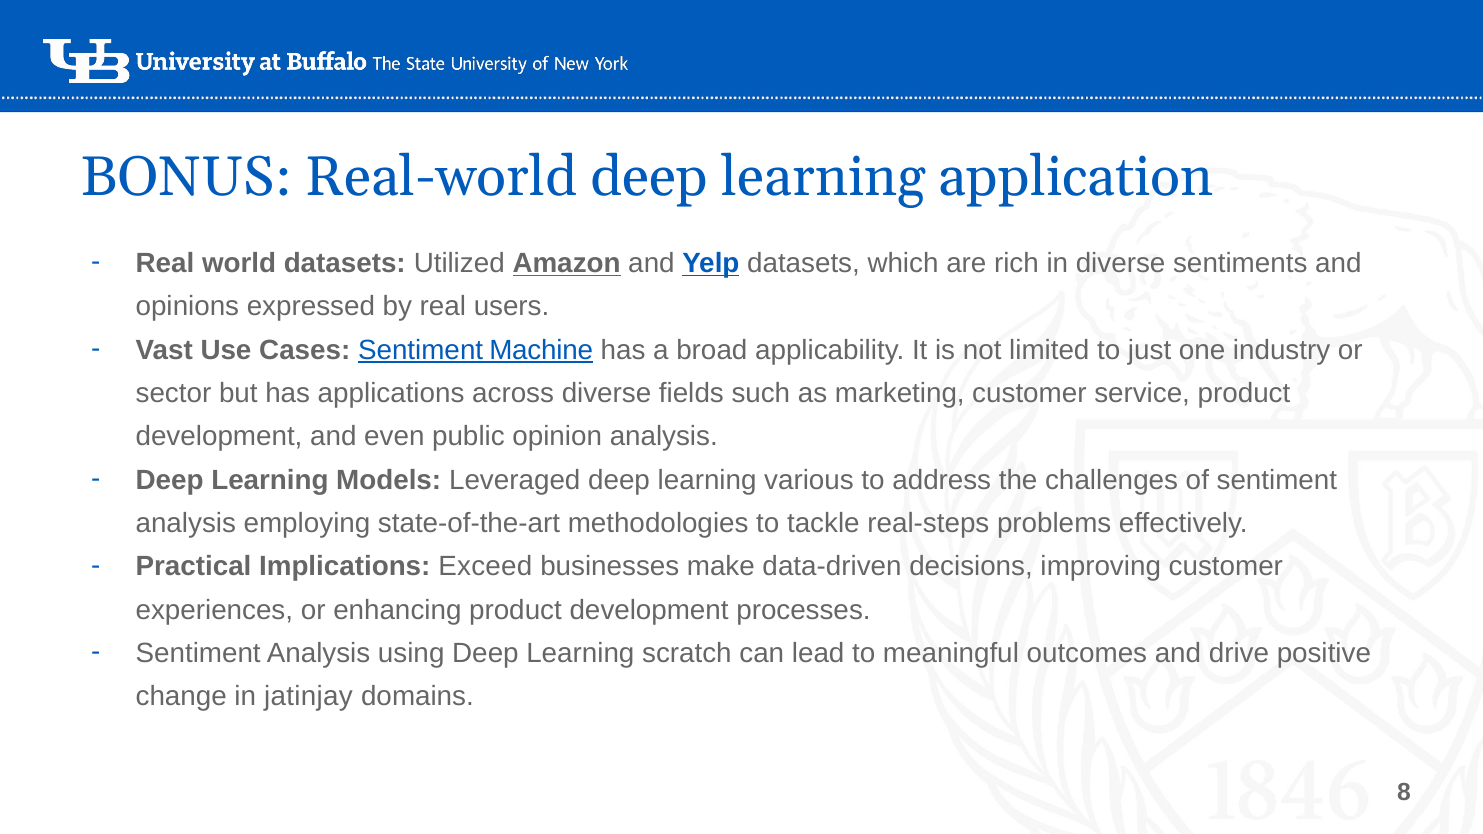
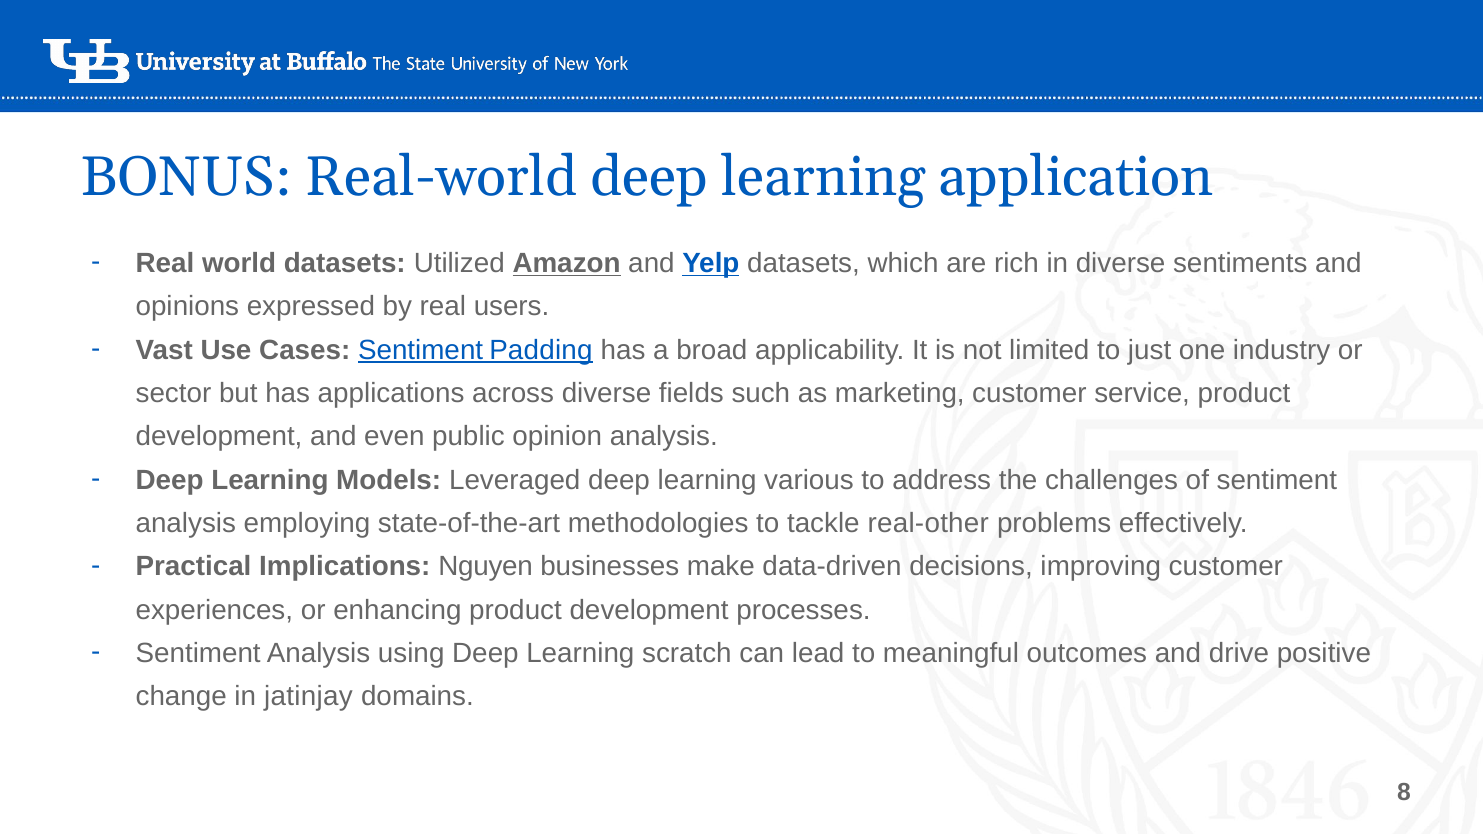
Machine: Machine -> Padding (541, 350)
real-steps: real-steps -> real-other (928, 523)
Exceed: Exceed -> Nguyen (486, 567)
